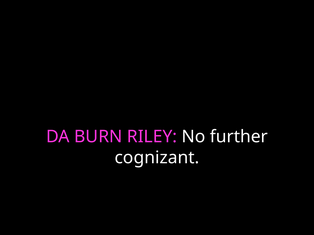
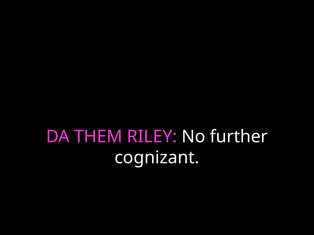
BURN: BURN -> THEM (98, 137)
